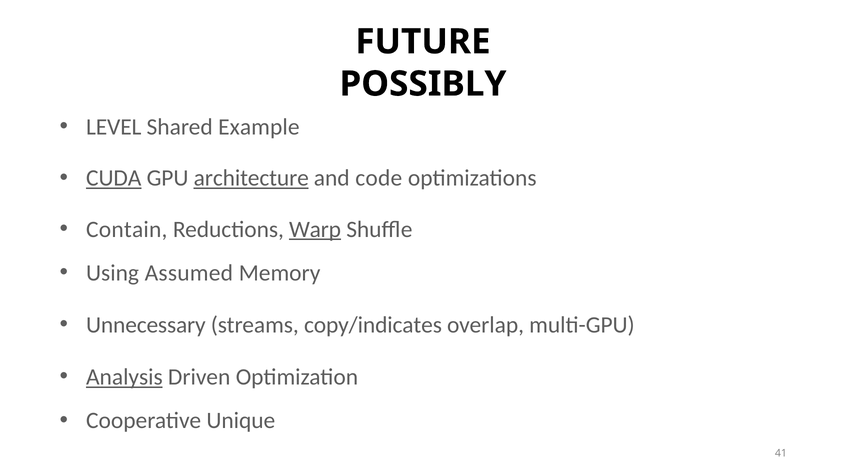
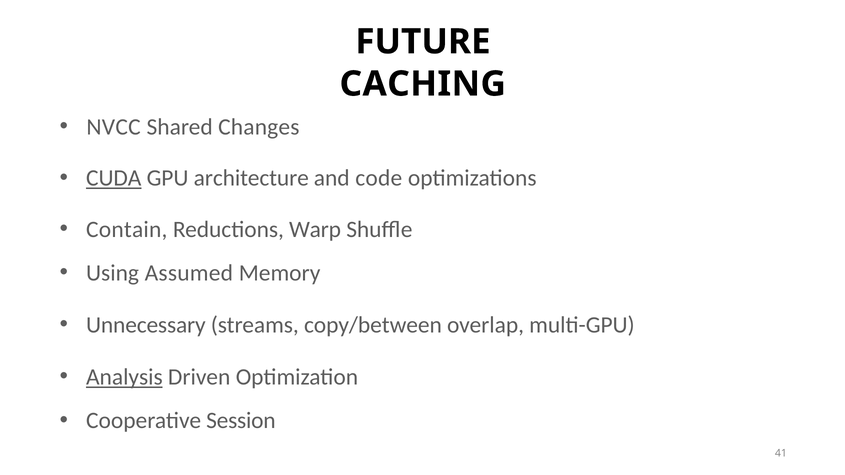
POSSIBLY: POSSIBLY -> CACHING (423, 84)
LEVEL: LEVEL -> NVCC (114, 127)
Example: Example -> Changes (259, 127)
architecture underline: present -> none (251, 178)
Warp underline: present -> none (315, 229)
copy/indicates: copy/indicates -> copy/between (373, 325)
Unique: Unique -> Session (241, 421)
